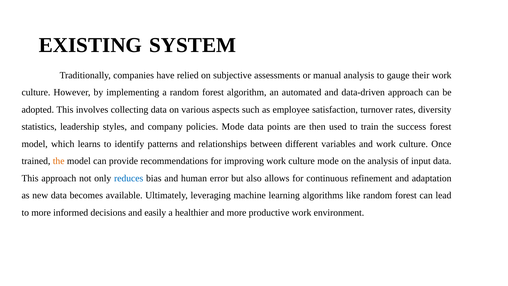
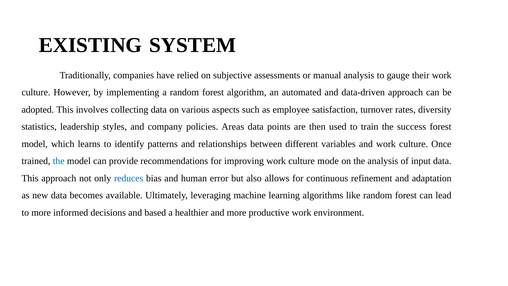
policies Mode: Mode -> Areas (233, 127)
the colour: orange -> blue (59, 161)
easily: easily -> based (155, 212)
